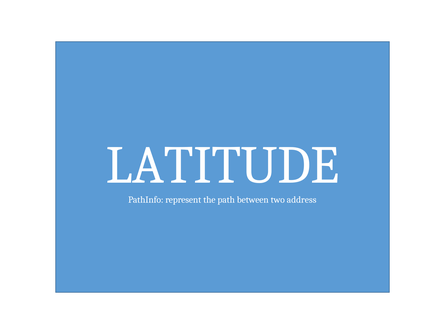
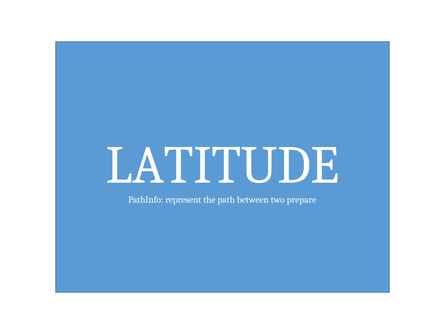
address: address -> prepare (302, 199)
